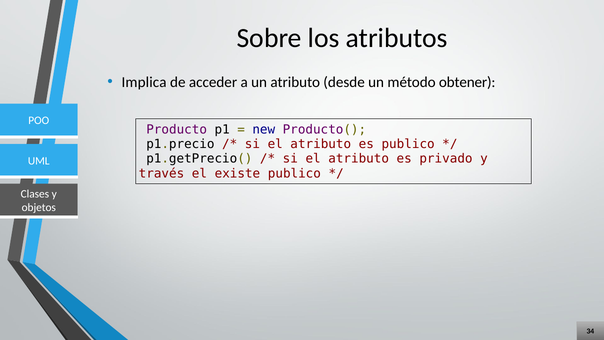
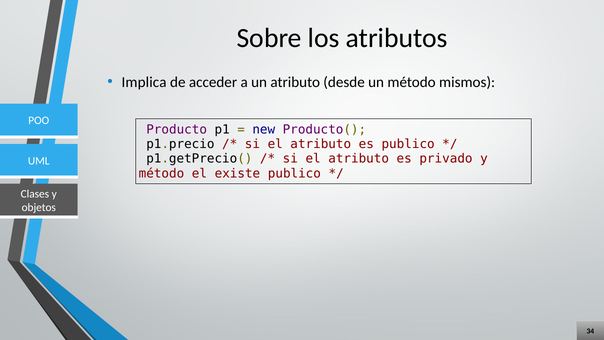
obtener: obtener -> mismos (467, 82)
través: través -> método (161, 173)
